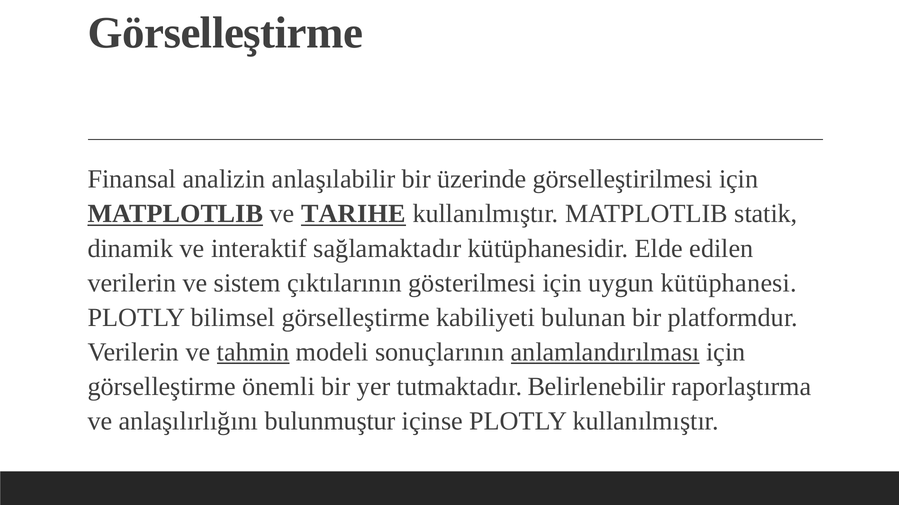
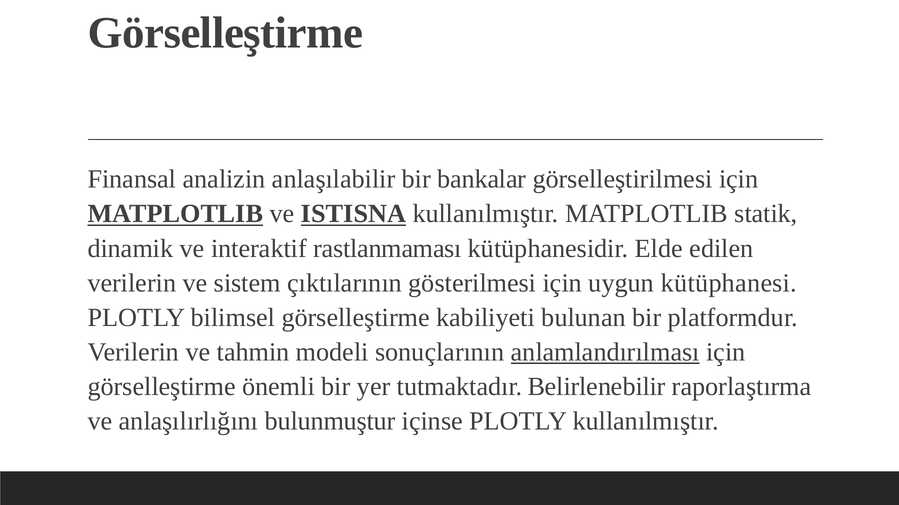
üzerinde: üzerinde -> bankalar (482, 180)
TARIHE: TARIHE -> ISTISNA (353, 214)
sağlamaktadır: sağlamaktadır -> rastlanmaması (388, 249)
tahmin underline: present -> none (253, 353)
